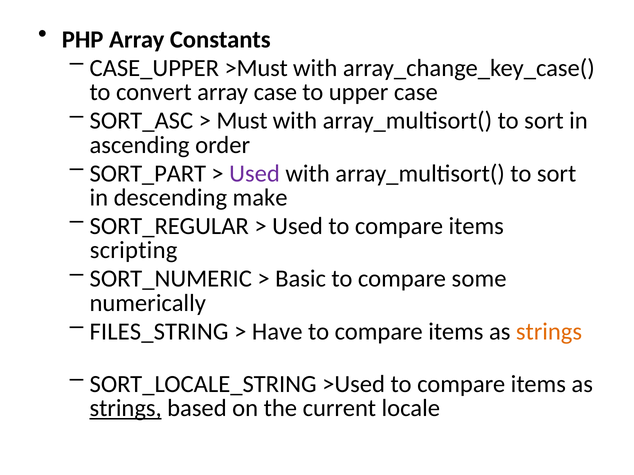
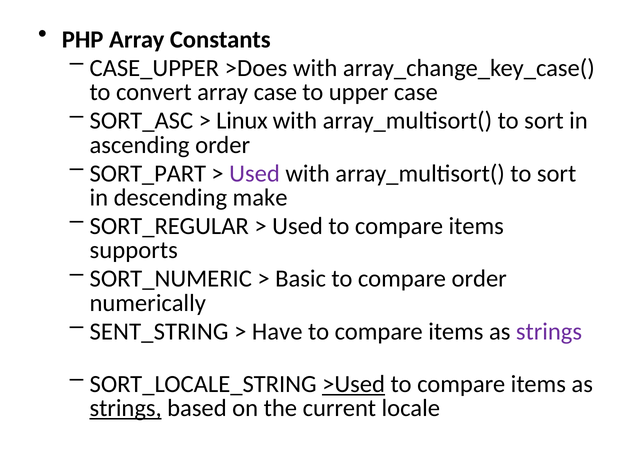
>Must: >Must -> >Does (256, 68)
Must: Must -> Linux (242, 121)
scripting: scripting -> supports (134, 251)
compare some: some -> order (479, 279)
FILES_STRING: FILES_STRING -> SENT_STRING (159, 332)
strings colour: orange -> purple (549, 332)
>Used underline: none -> present (354, 385)
